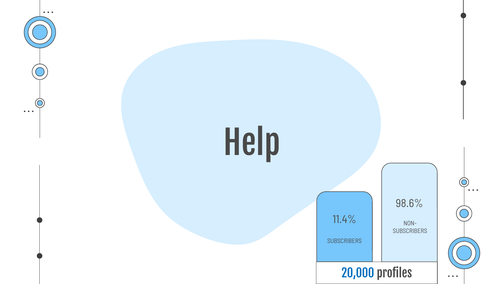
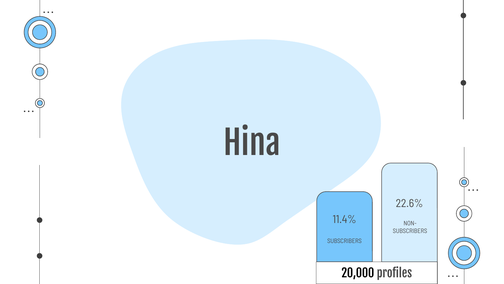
Help: Help -> Hina (252, 144)
98.6%: 98.6% -> 22.6% (409, 203)
20,000 colour: blue -> black (358, 273)
